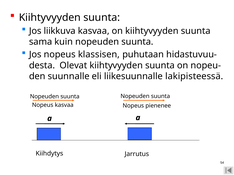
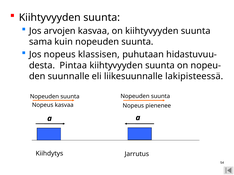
liikkuva: liikkuva -> arvojen (60, 31)
Olevat: Olevat -> Pintaa (73, 66)
